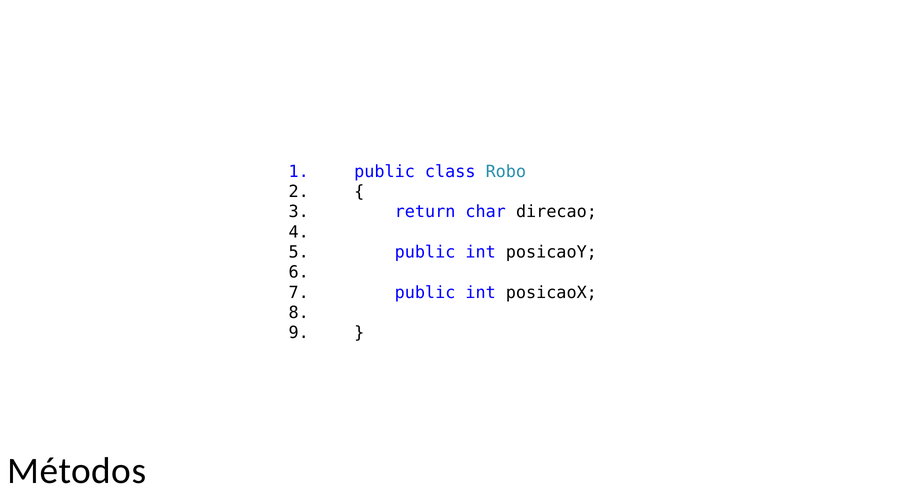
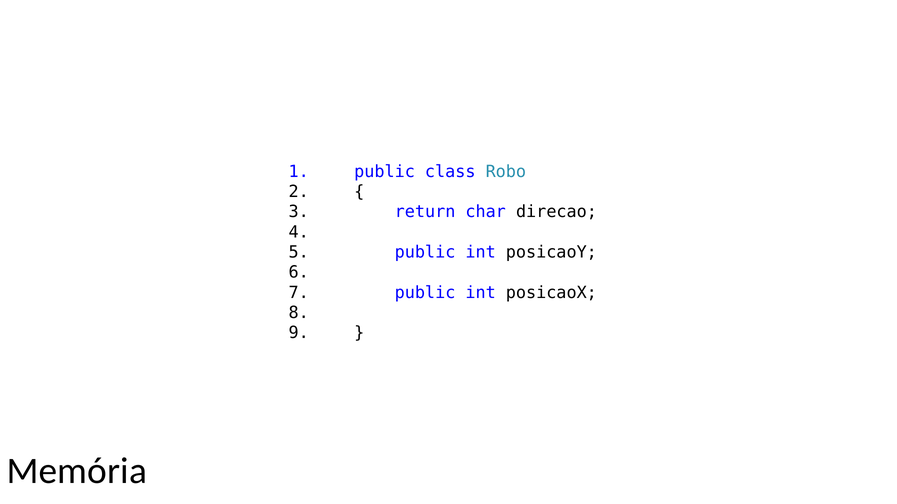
Métodos: Métodos -> Memória (77, 471)
